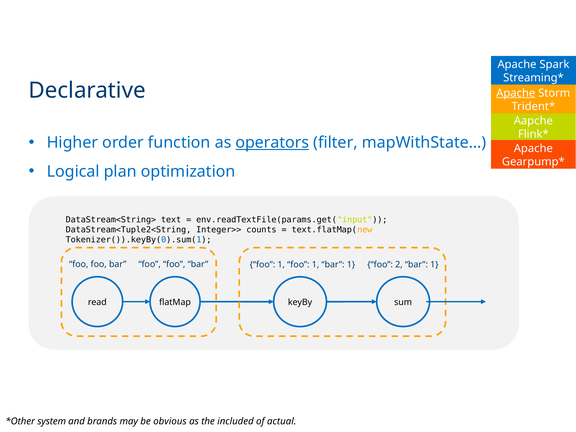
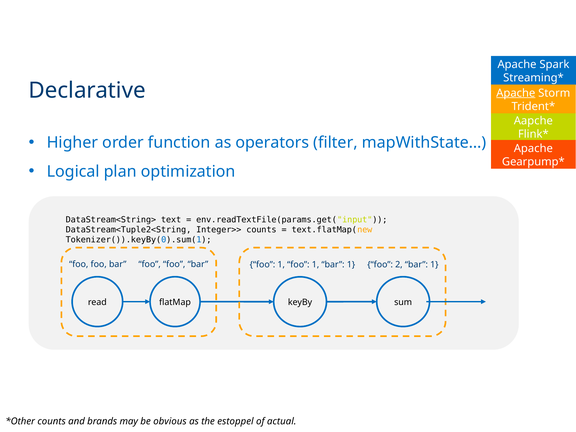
operators underline: present -> none (272, 143)
system: system -> counts (52, 421)
included: included -> estoppel (235, 421)
